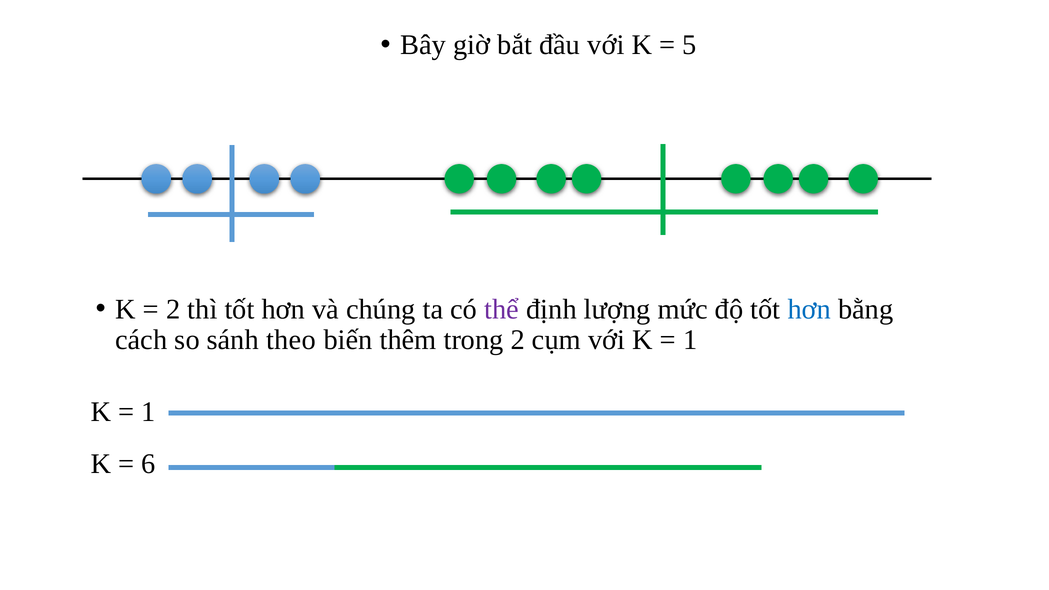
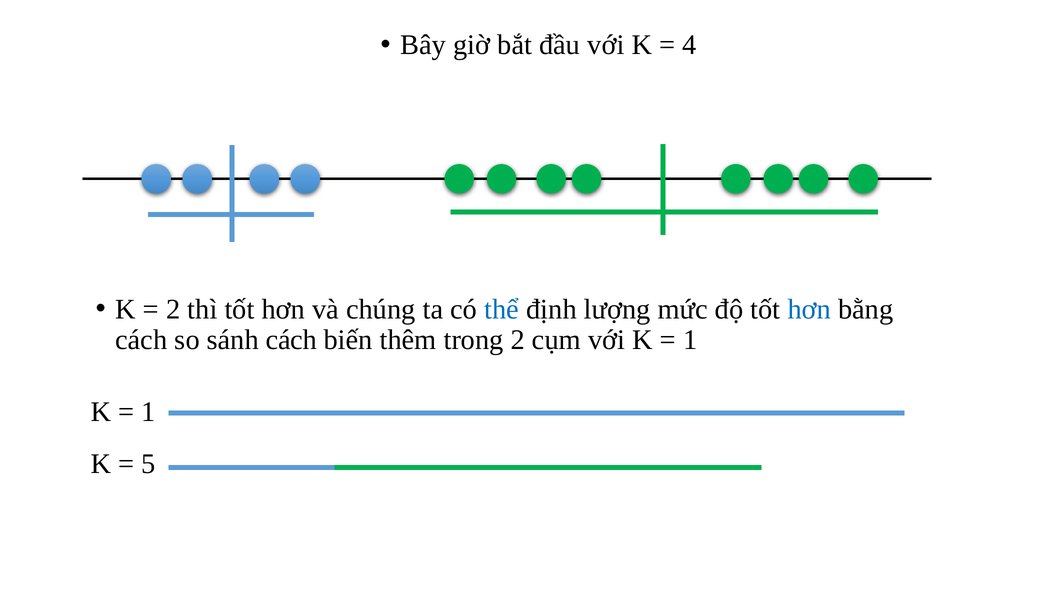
5: 5 -> 4 (689, 45)
thể colour: purple -> blue (502, 309)
sánh theo: theo -> cách (291, 340)
6: 6 -> 5 (148, 464)
